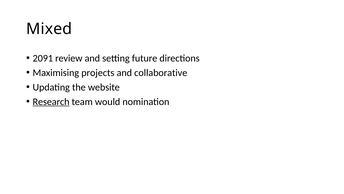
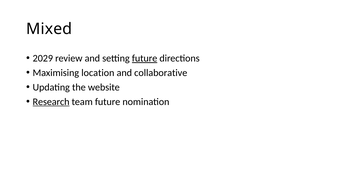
2091: 2091 -> 2029 (43, 58)
future underline: none -> present (145, 58)
projects: projects -> location (98, 73)
team would: would -> future (108, 101)
